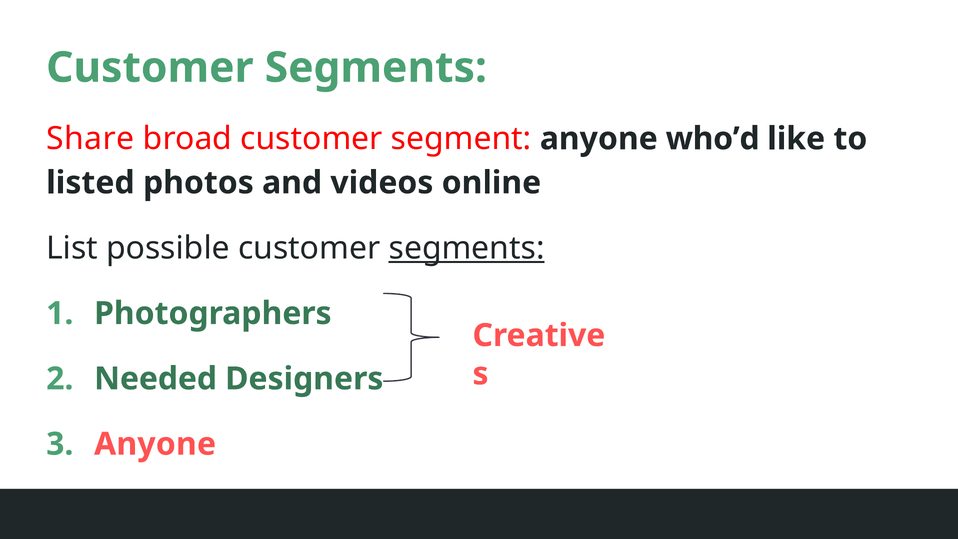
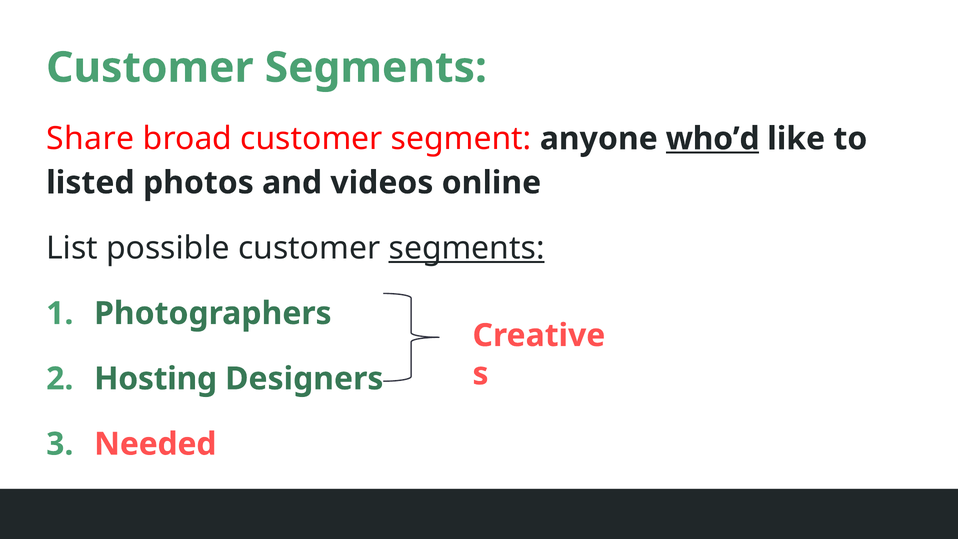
who’d underline: none -> present (713, 139)
Needed: Needed -> Hosting (156, 379)
Anyone: Anyone -> Needed (155, 444)
